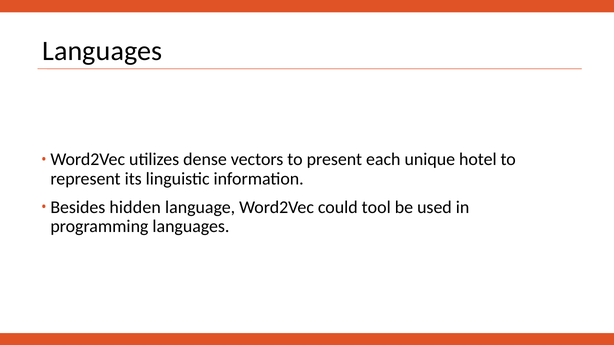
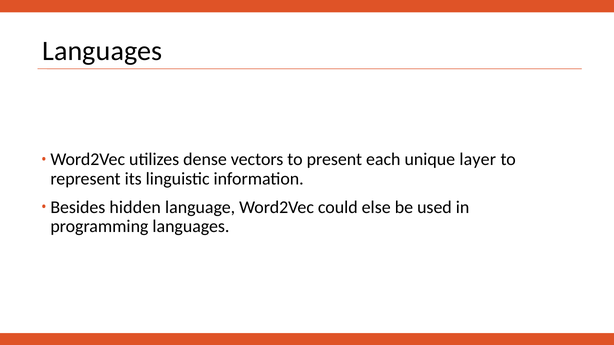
hotel: hotel -> layer (478, 160)
tool: tool -> else (376, 207)
